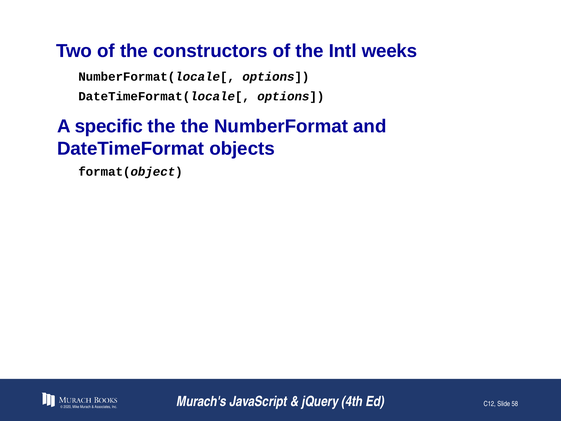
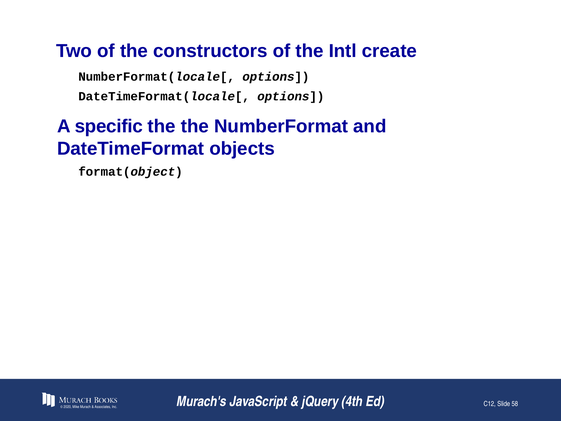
weeks: weeks -> create (389, 51)
